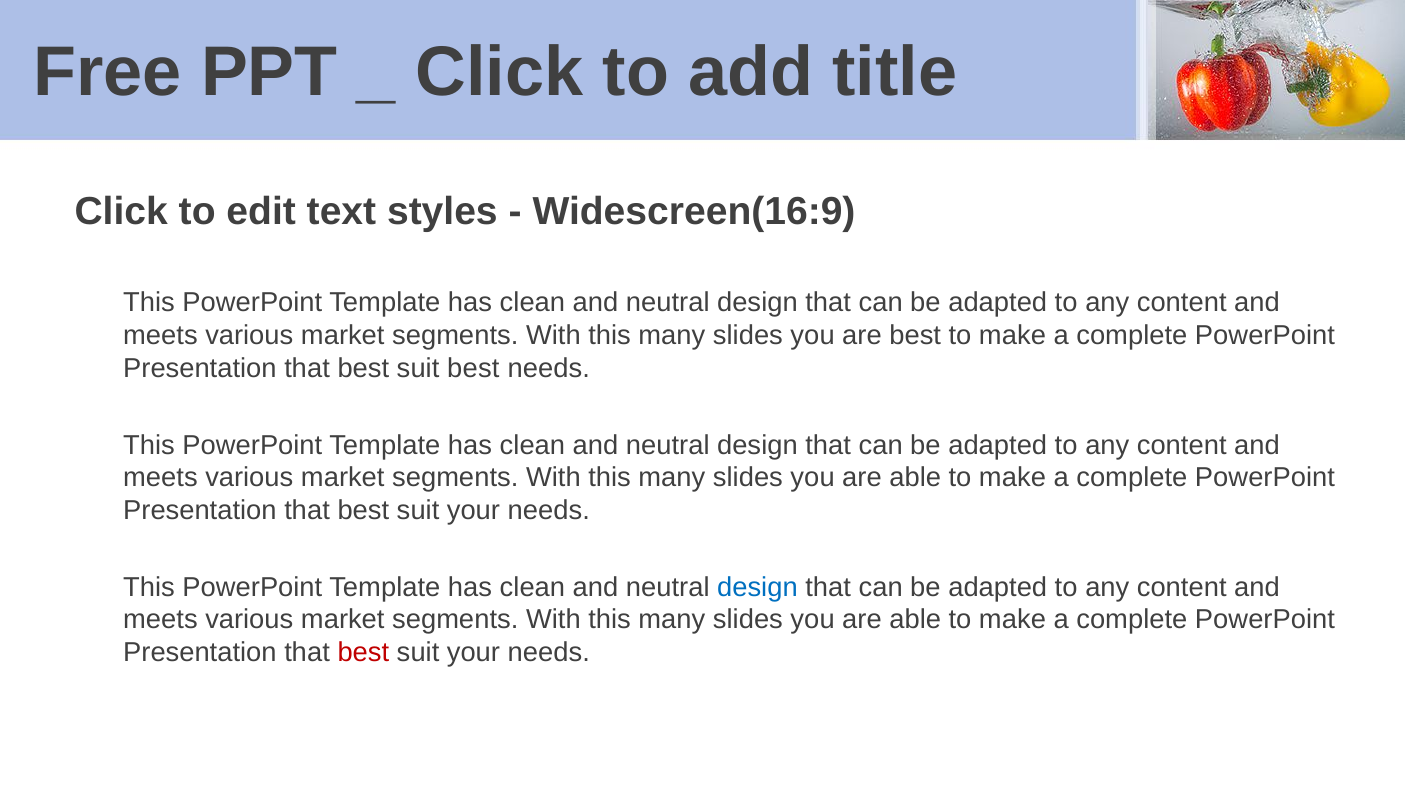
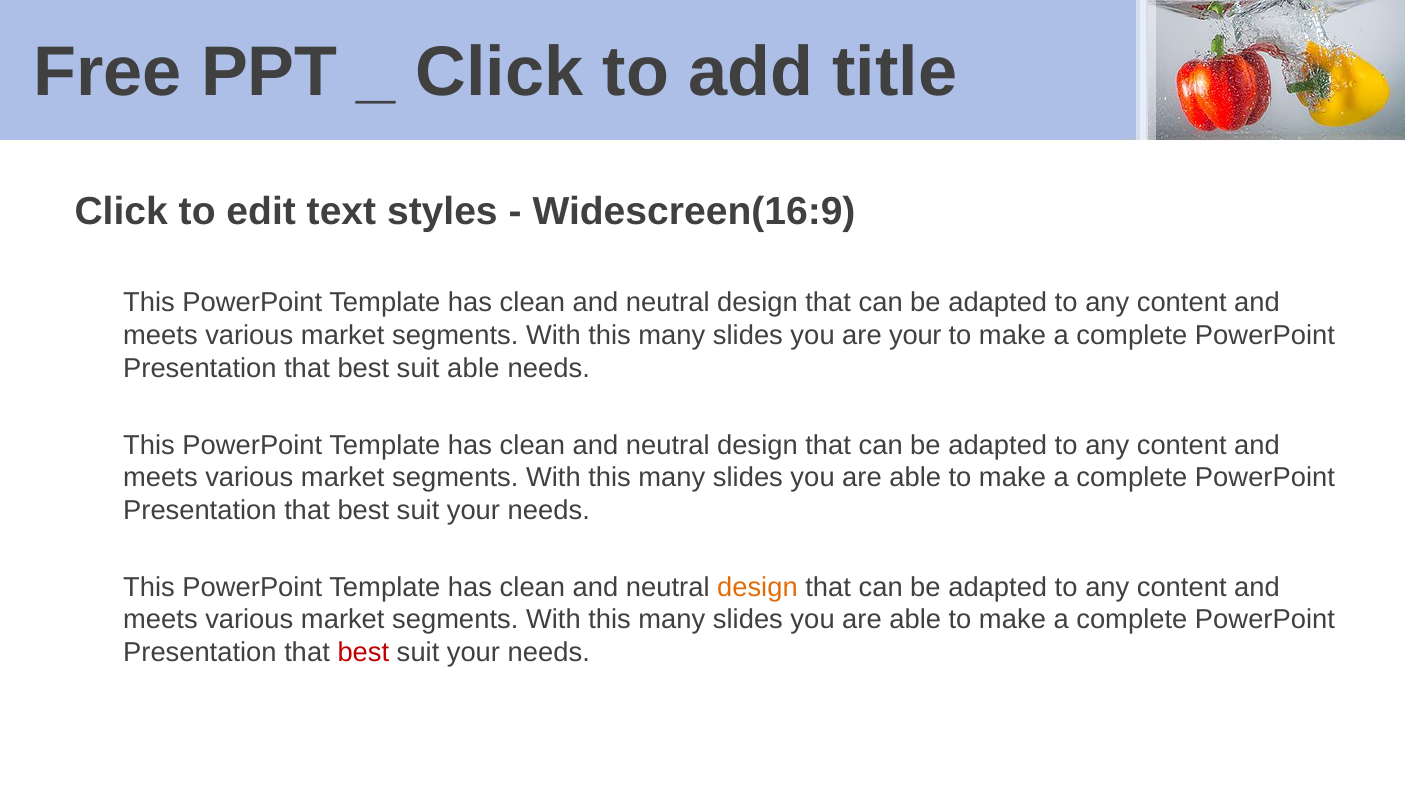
are best: best -> your (915, 336)
suit best: best -> able (473, 369)
design colour: blue -> orange (757, 587)
